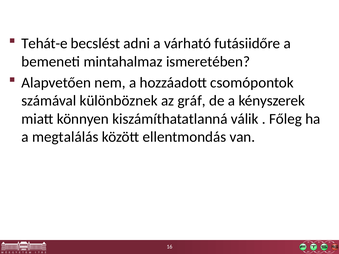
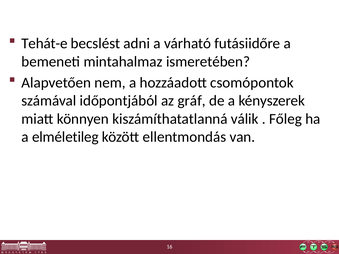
különböznek: különböznek -> időpontjából (119, 101)
megtalálás: megtalálás -> elméletileg (65, 137)
